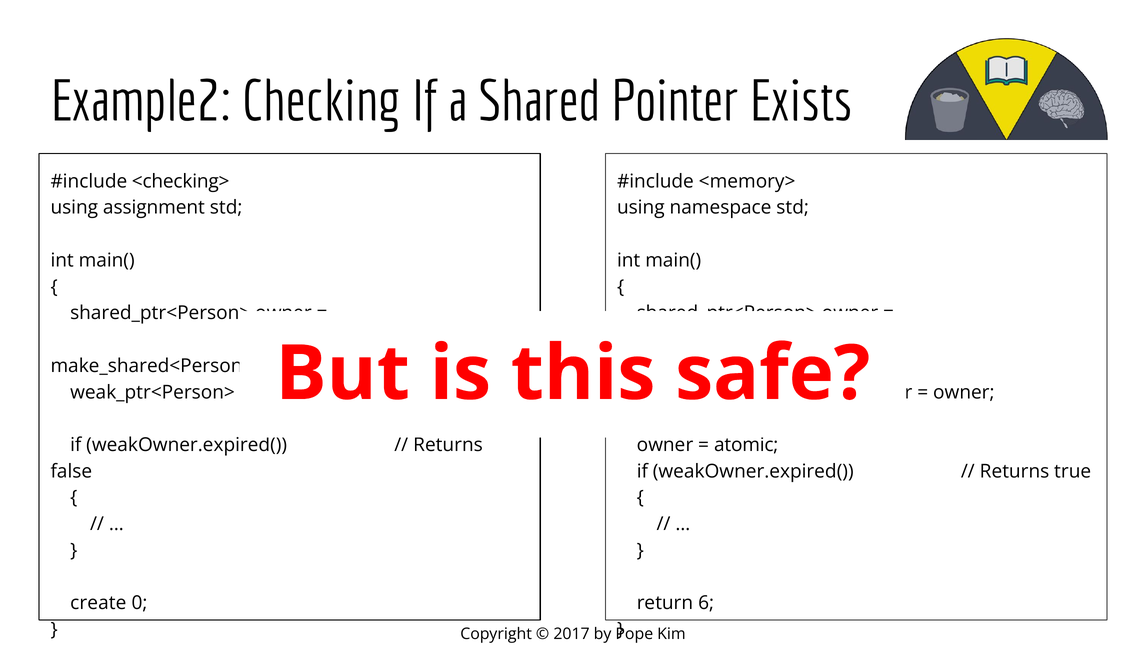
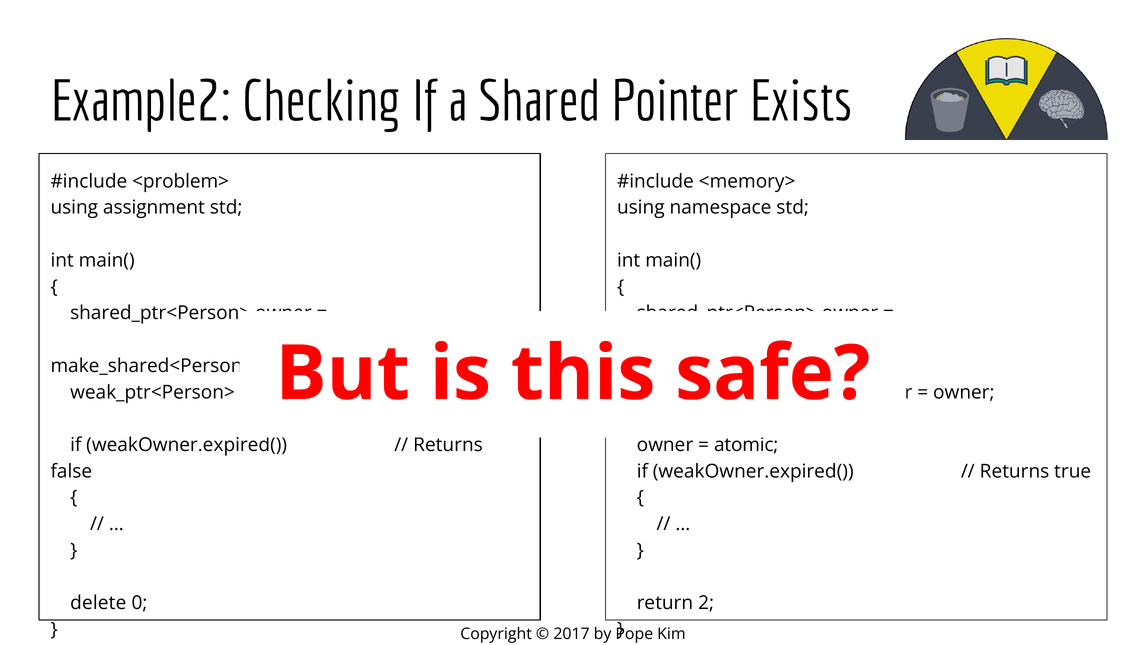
<checking>: <checking> -> <problem> (181, 181)
create: create -> delete (98, 603)
6: 6 -> 2 (706, 603)
